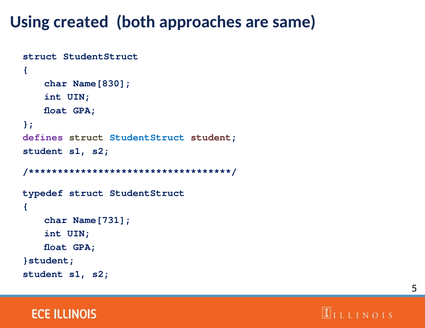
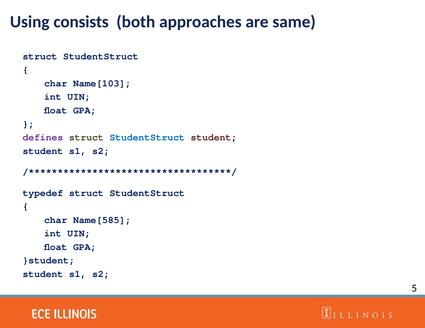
created: created -> consists (81, 22)
Name[830: Name[830 -> Name[103 (102, 83)
Name[731: Name[731 -> Name[585 (102, 220)
